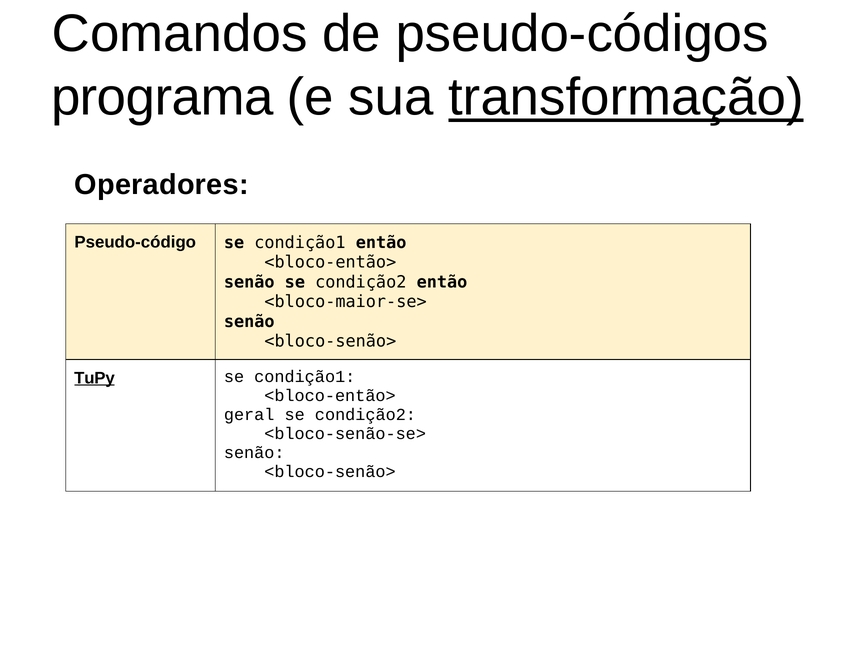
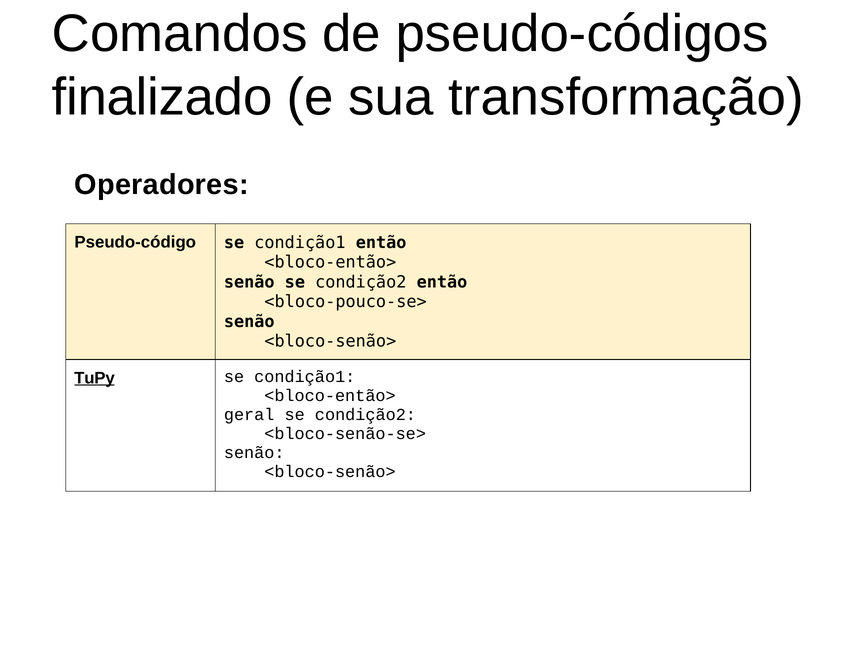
programa: programa -> finalizado (162, 97)
transformação underline: present -> none (626, 97)
<bloco-maior-se>: <bloco-maior-se> -> <bloco-pouco-se> (346, 302)
